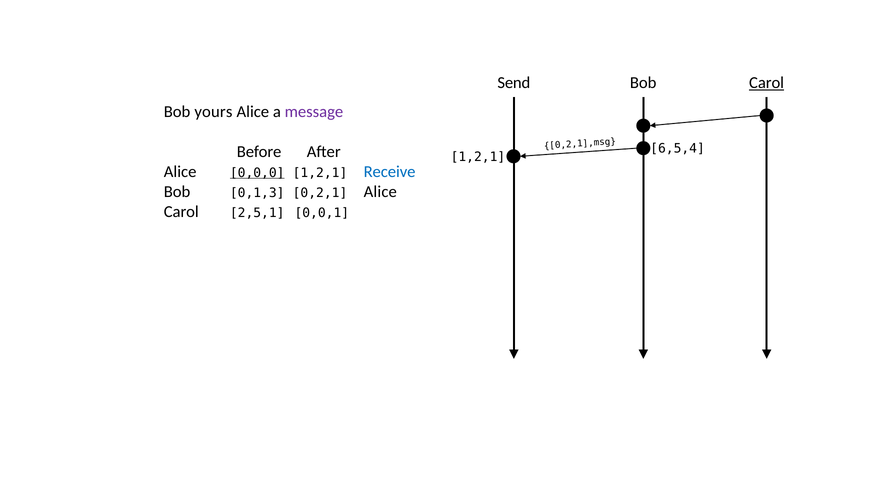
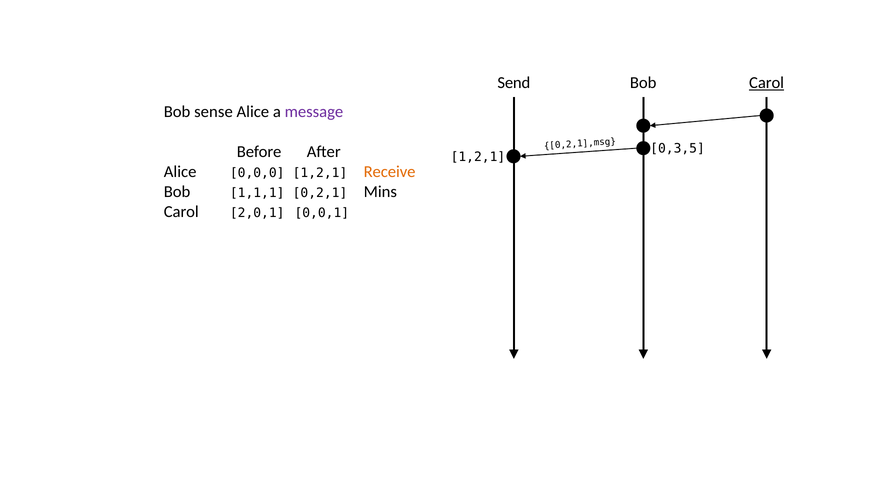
yours: yours -> sense (213, 111)
6,5,4: 6,5,4 -> 0,3,5 (678, 149)
0,0,0 underline: present -> none (257, 173)
Receive colour: blue -> orange (390, 171)
0,1,3: 0,1,3 -> 1,1,1 (257, 193)
0,2,1 Alice: Alice -> Mins (380, 191)
2,5,1: 2,5,1 -> 2,0,1 (257, 213)
